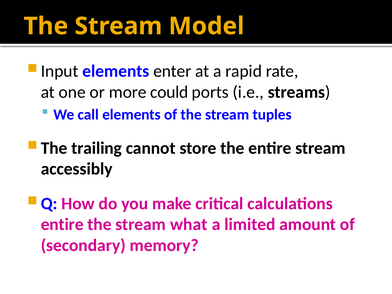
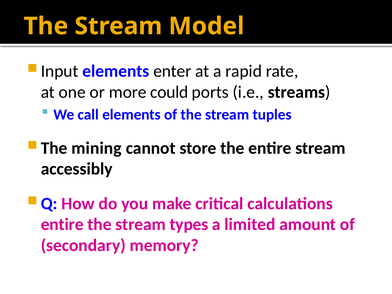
trailing: trailing -> mining (97, 148)
what: what -> types (189, 224)
